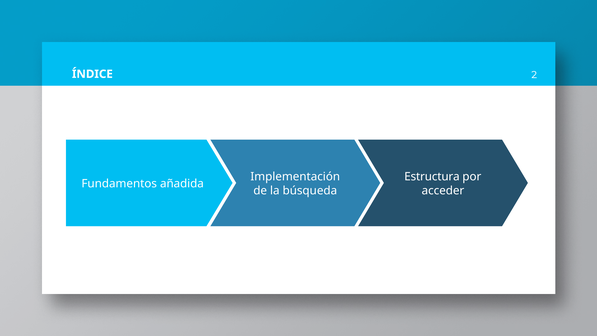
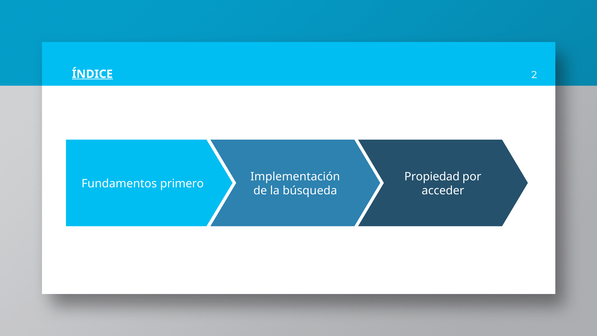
ÍNDICE underline: none -> present (92, 74)
Estructura: Estructura -> Propiedad (432, 177)
añadida: añadida -> primero (182, 184)
